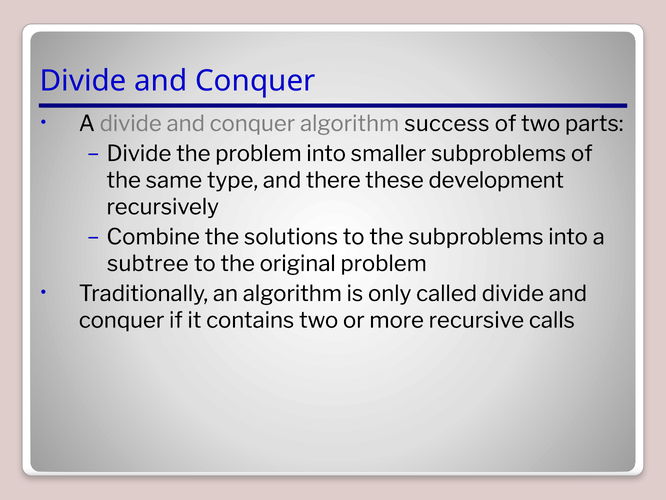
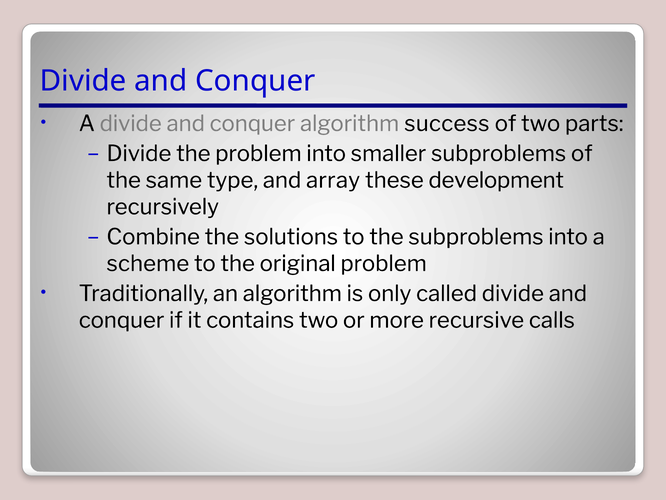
there: there -> array (333, 180)
subtree: subtree -> scheme (148, 263)
